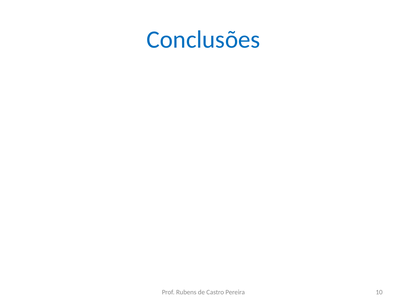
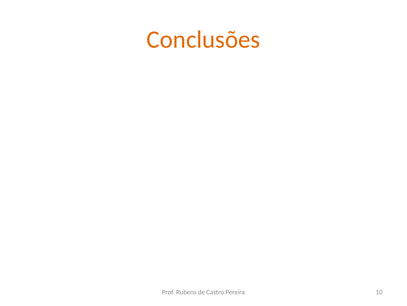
Conclusões colour: blue -> orange (203, 39)
